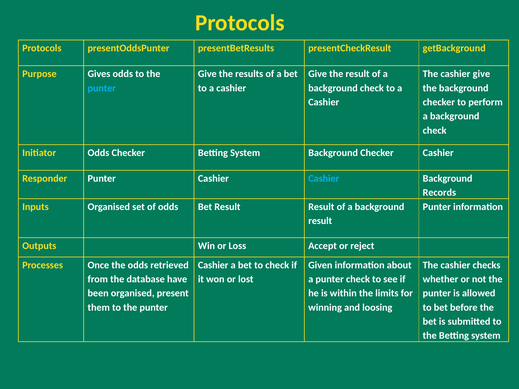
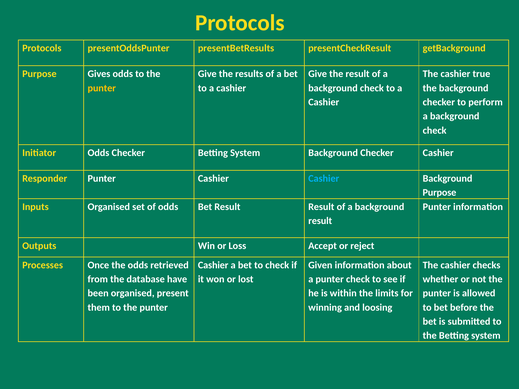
The cashier give: give -> true (481, 74)
punter colour: light blue -> yellow (102, 88)
Records: Records -> Purpose (439, 193)
